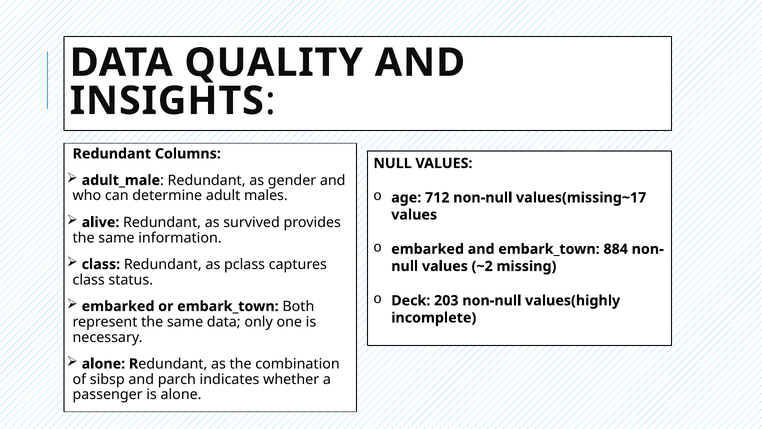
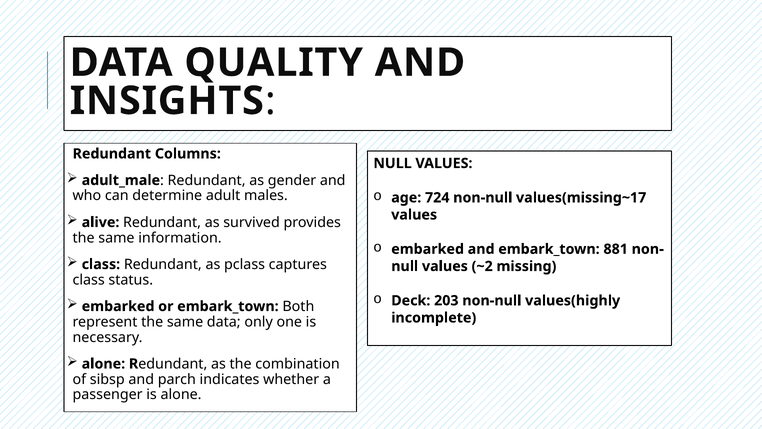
712: 712 -> 724 (437, 197)
884: 884 -> 881 (616, 249)
